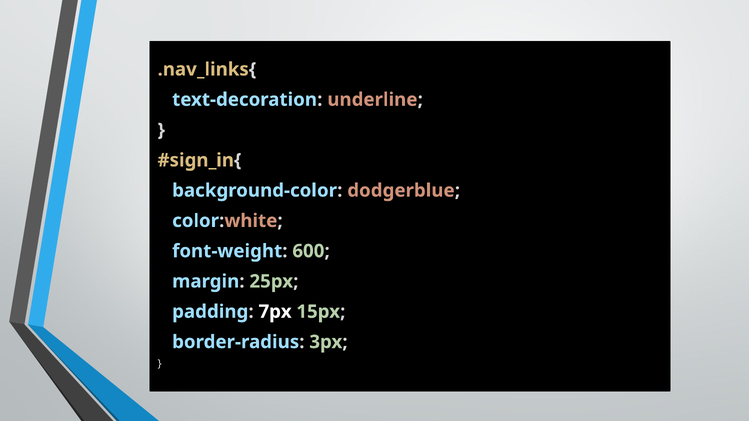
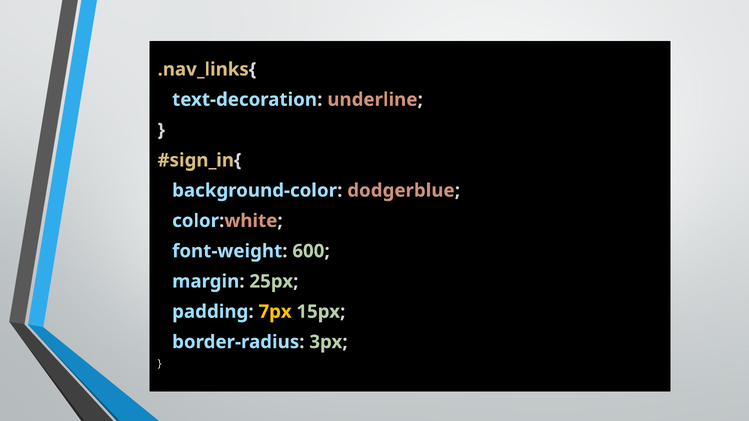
7px colour: white -> yellow (275, 312)
